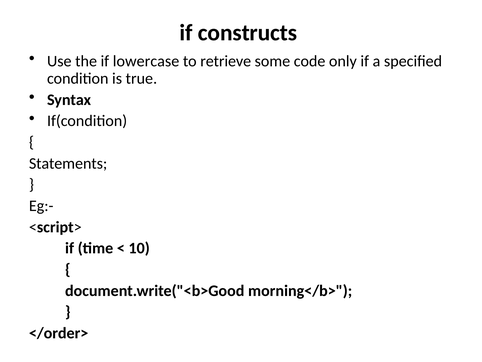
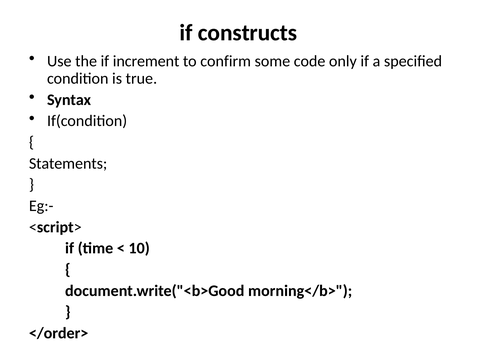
lowercase: lowercase -> increment (146, 61)
retrieve: retrieve -> confirm (226, 61)
